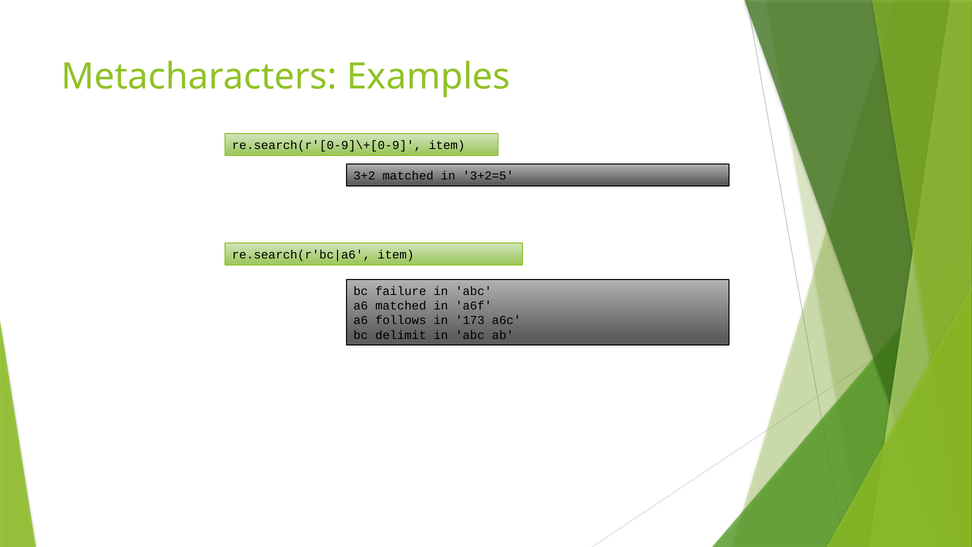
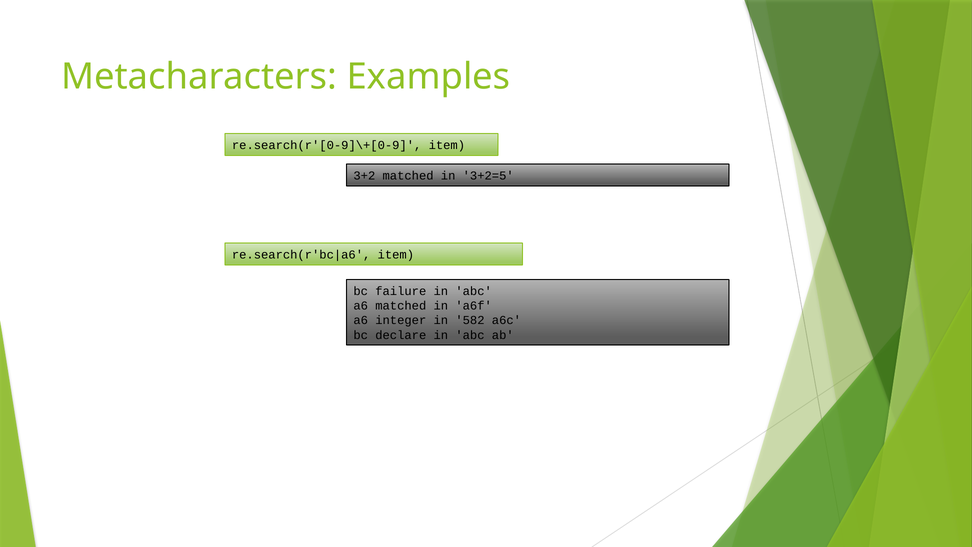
follows: follows -> integer (401, 320)
173: 173 -> 582 (470, 320)
delimit: delimit -> declare (401, 335)
